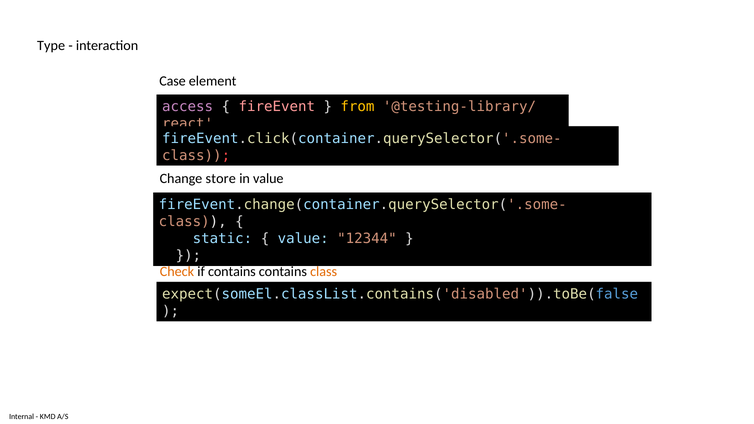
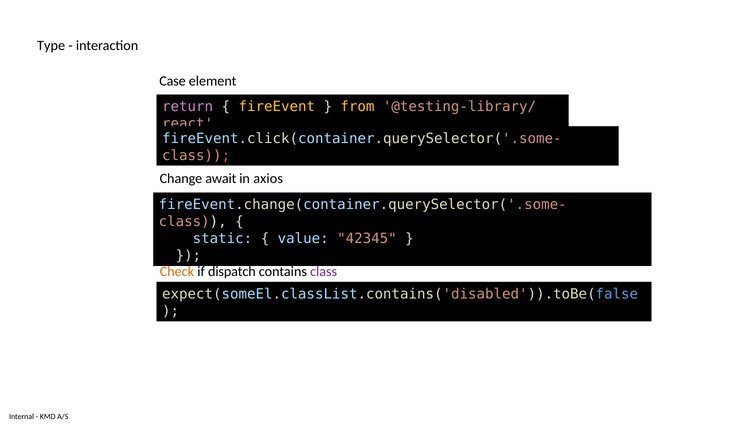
access: access -> return (188, 107)
fireEvent colour: pink -> yellow (277, 107)
store: store -> await (221, 179)
in value: value -> axios (268, 179)
12344: 12344 -> 42345 (367, 239)
if contains: contains -> dispatch (232, 272)
class colour: orange -> purple (324, 272)
